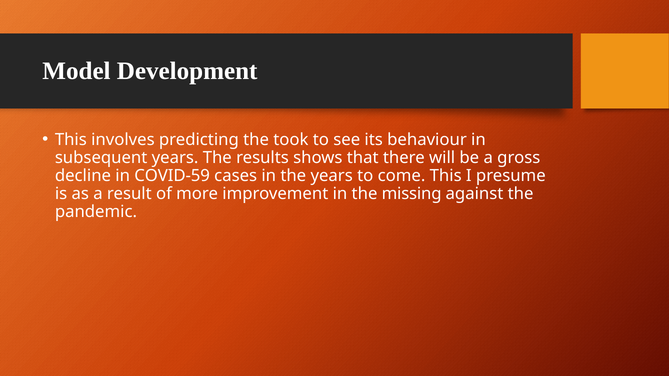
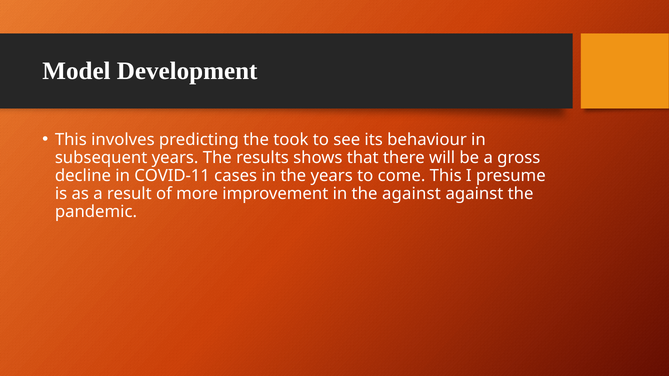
COVID-59: COVID-59 -> COVID-11 (172, 176)
the missing: missing -> against (411, 194)
